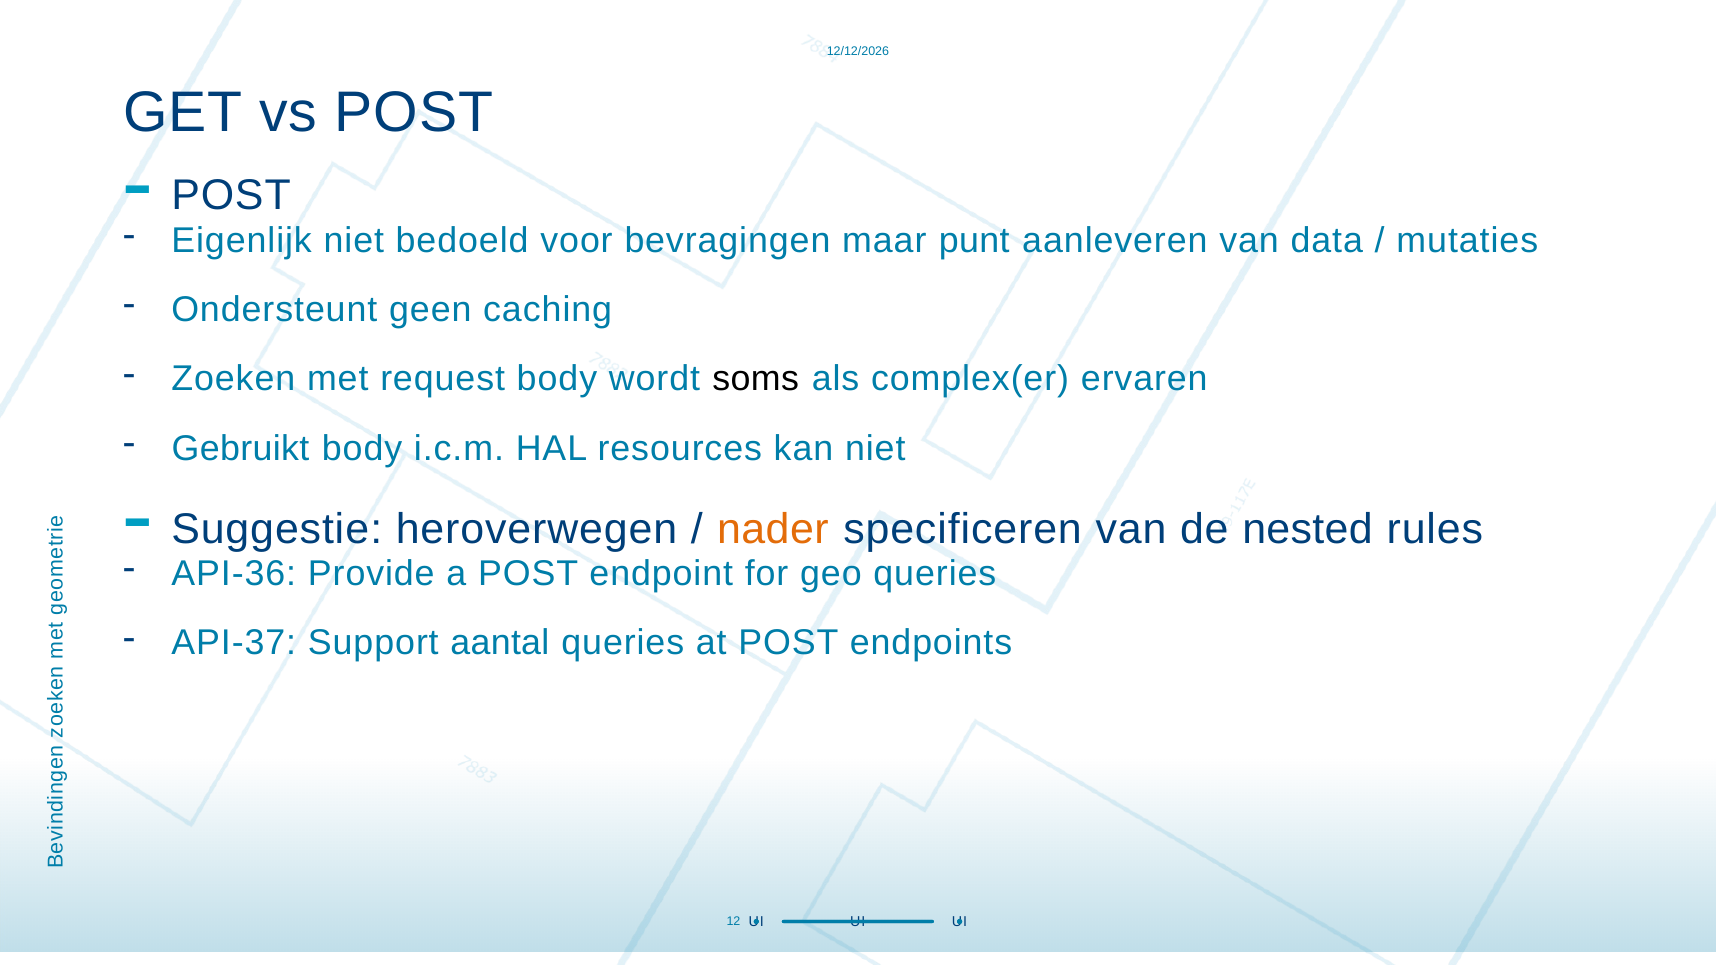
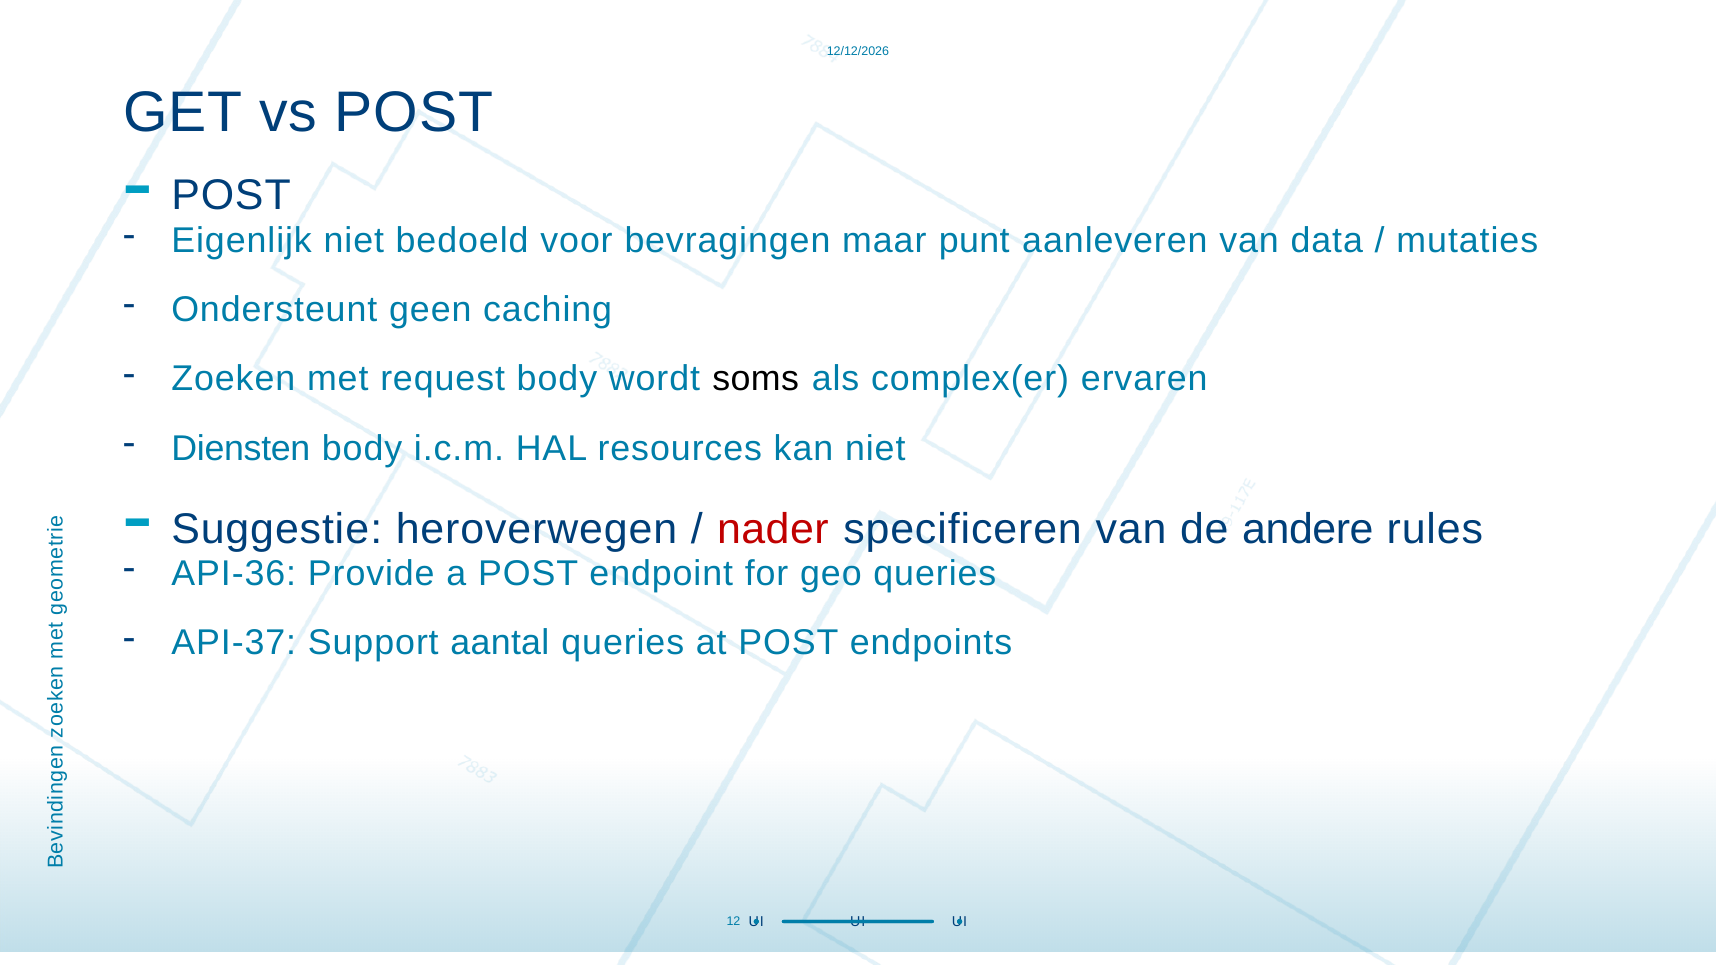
Gebruikt: Gebruikt -> Diensten (241, 448)
nader colour: orange -> red (773, 529)
nested: nested -> andere (1308, 529)
